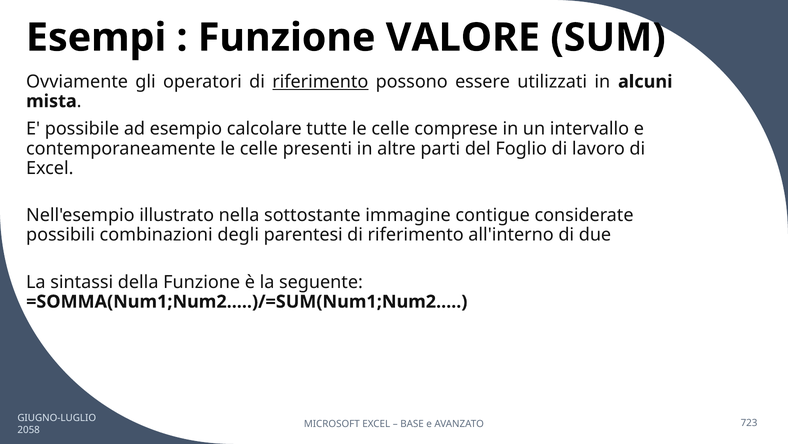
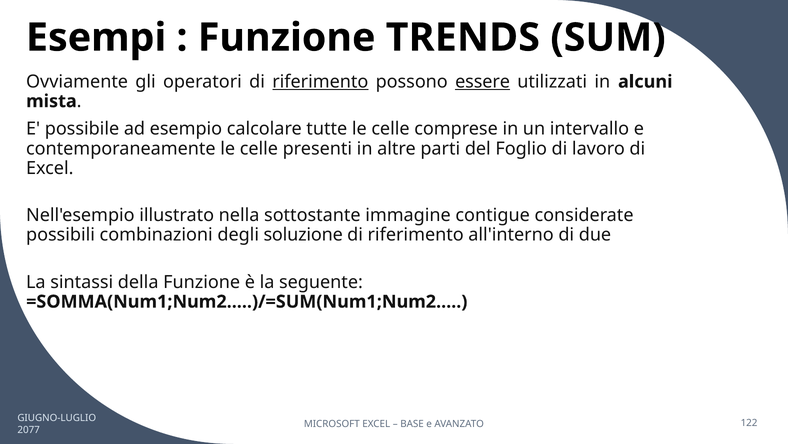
VALORE: VALORE -> TRENDS (463, 38)
essere underline: none -> present (483, 82)
parentesi: parentesi -> soluzione (303, 234)
723: 723 -> 122 (749, 423)
2058: 2058 -> 2077 (29, 429)
